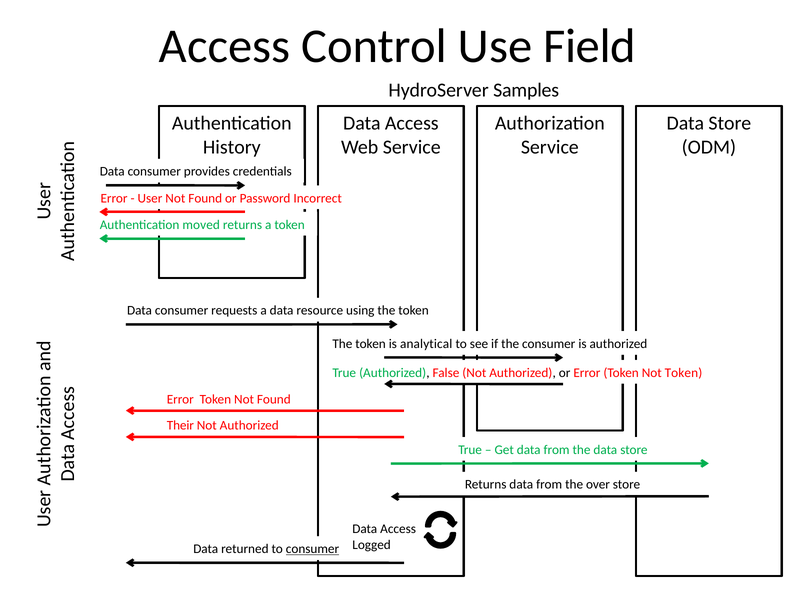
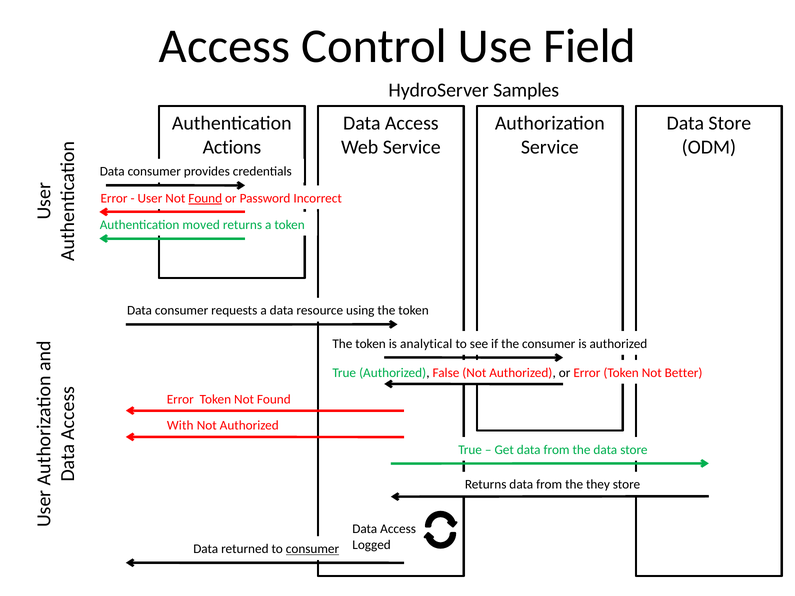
History: History -> Actions (232, 147)
Found underline: none -> present (205, 198)
Not Token: Token -> Better (684, 373)
Their: Their -> With (180, 426)
over: over -> they (598, 485)
